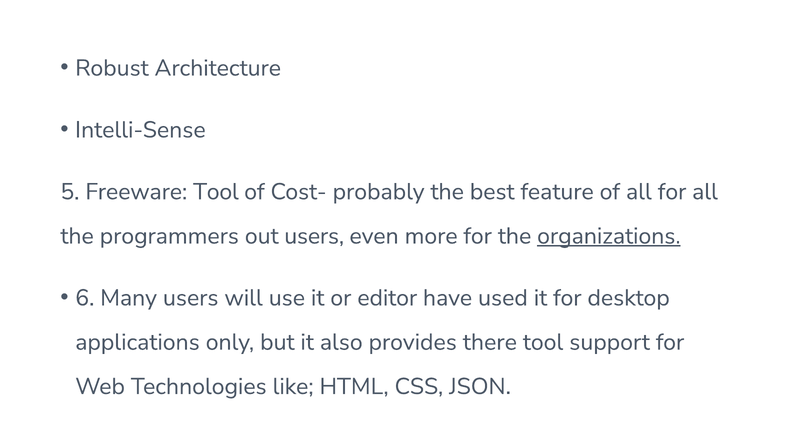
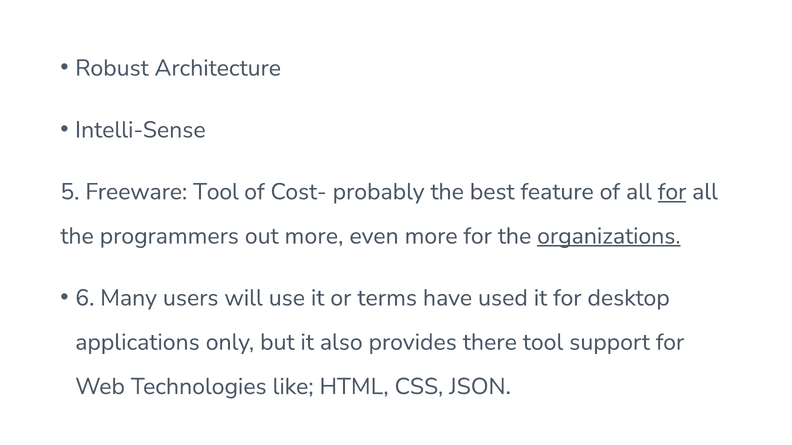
for underline: none -> present (672, 192)
out users: users -> more (314, 236)
editor: editor -> terms (387, 298)
